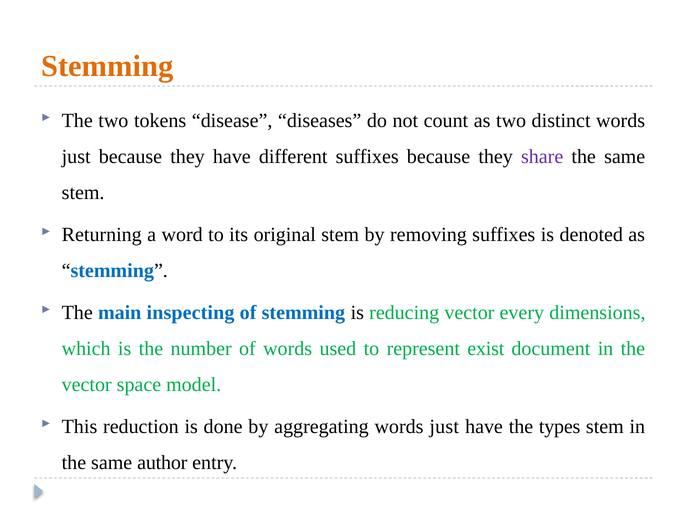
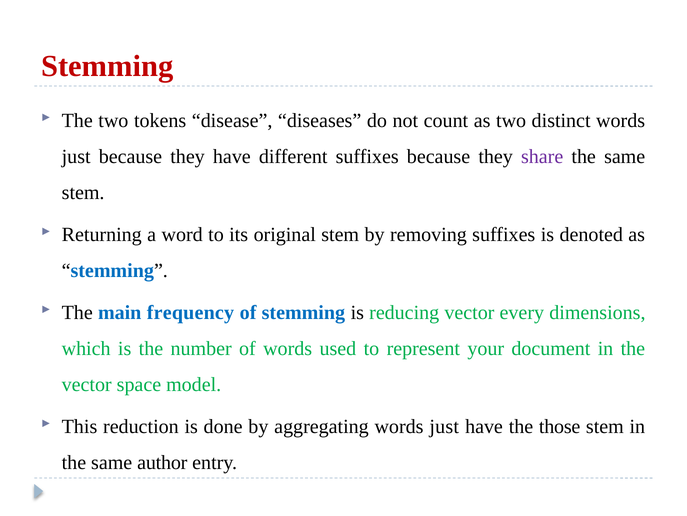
Stemming colour: orange -> red (107, 66)
inspecting: inspecting -> frequency (190, 312)
exist: exist -> your (486, 348)
types: types -> those (560, 426)
